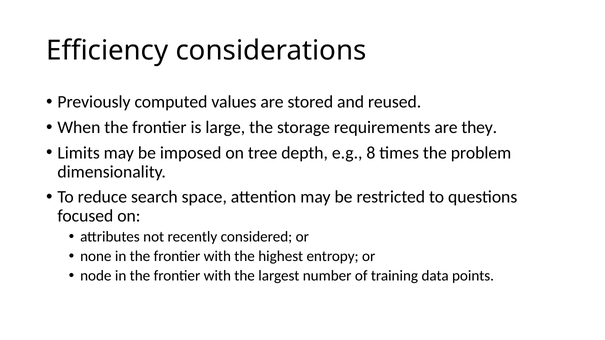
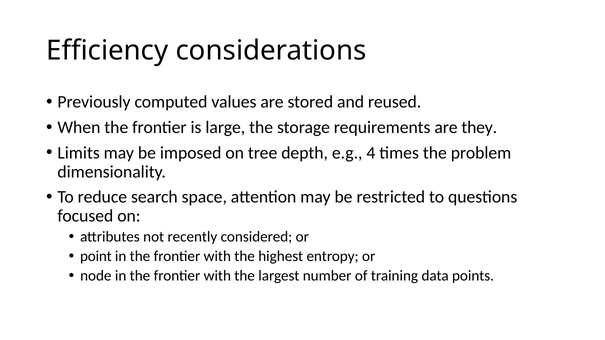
8: 8 -> 4 (371, 153)
none: none -> point (96, 257)
